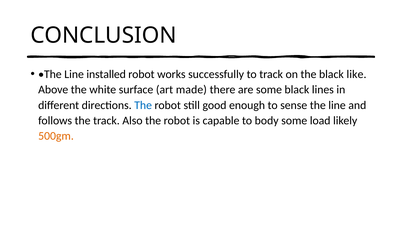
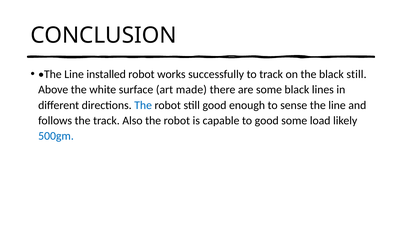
black like: like -> still (357, 74)
to body: body -> good (267, 121)
500gm colour: orange -> blue (56, 136)
